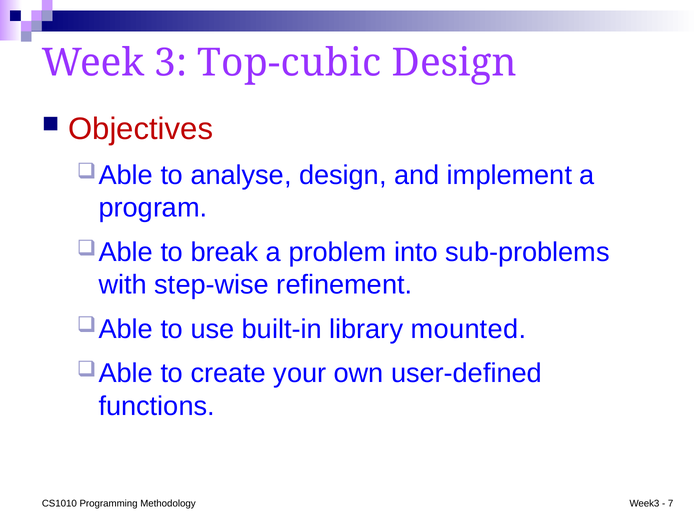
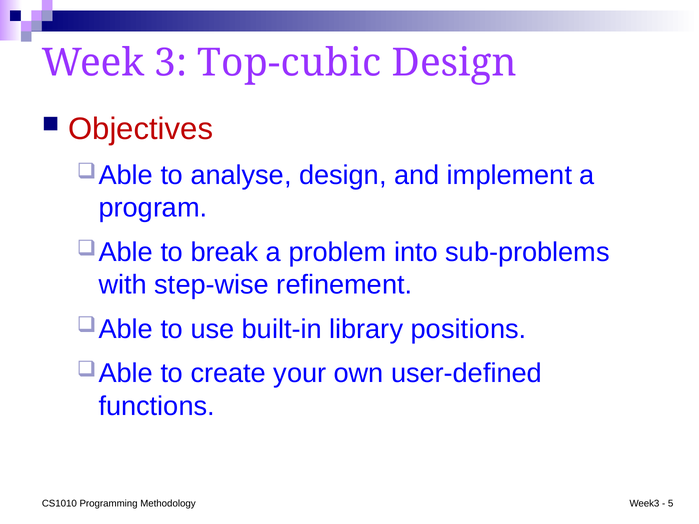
mounted: mounted -> positions (469, 329)
7: 7 -> 5 (671, 504)
